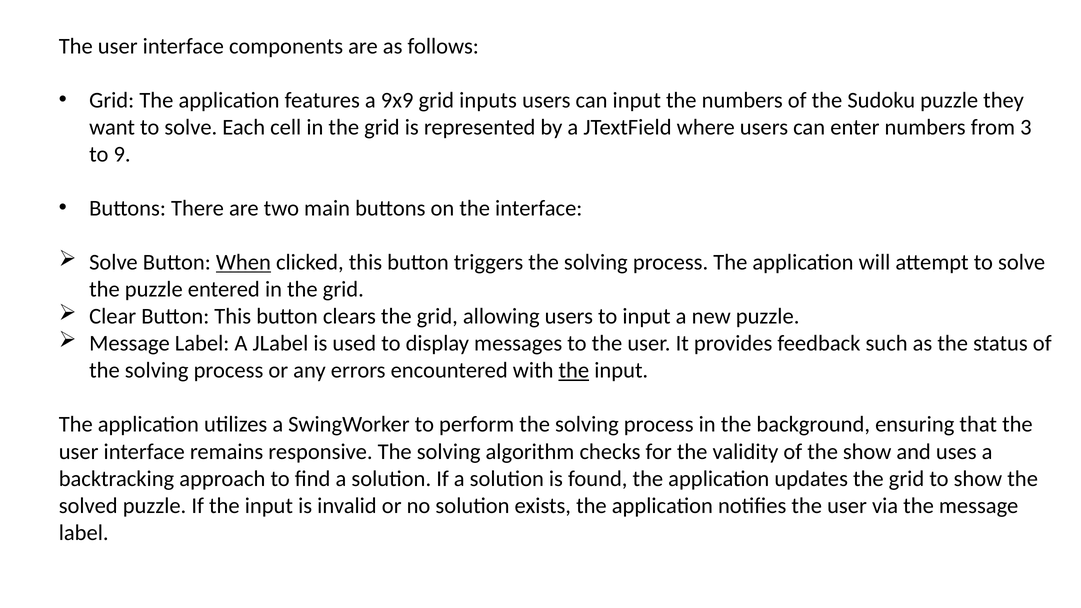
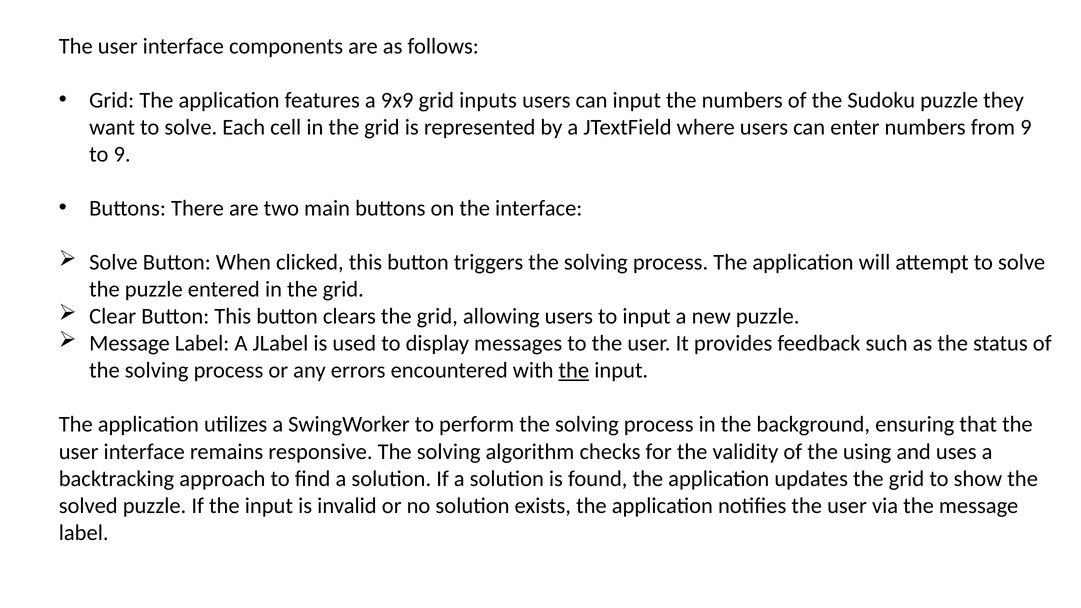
from 3: 3 -> 9 (1026, 127)
When underline: present -> none (243, 262)
the show: show -> using (867, 452)
